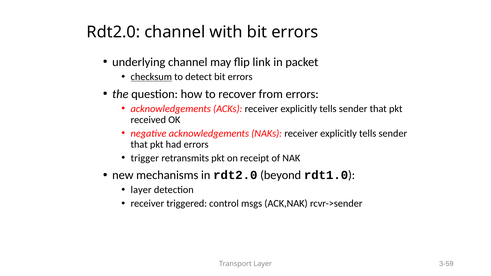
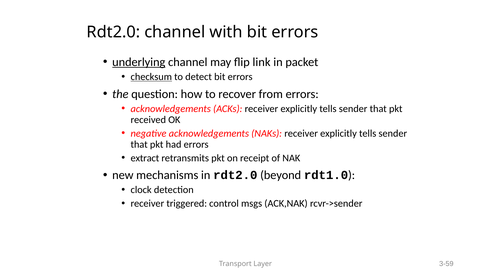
underlying underline: none -> present (139, 62)
trigger: trigger -> extract (145, 158)
layer: layer -> clock (141, 190)
